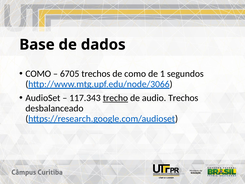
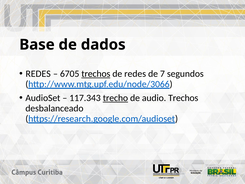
COMO: COMO -> REDES (38, 74)
trechos underline: none -> present (96, 74)
de como: como -> redes (135, 74)
1: 1 -> 7 (162, 74)
